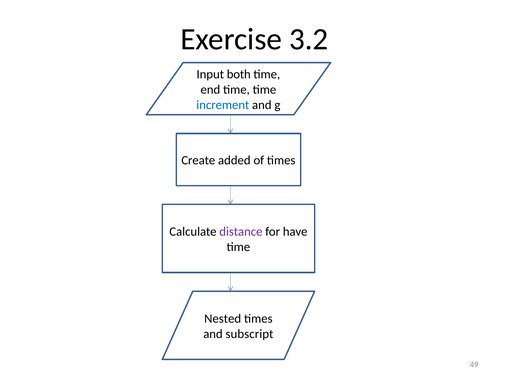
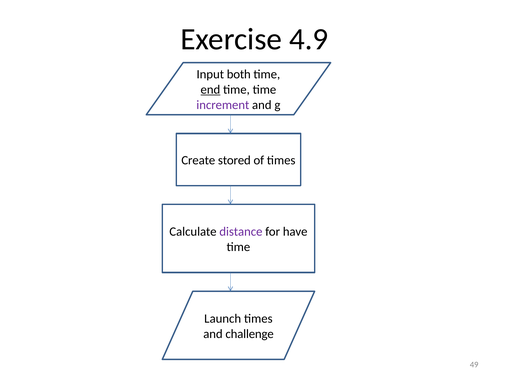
3.2: 3.2 -> 4.9 (309, 39)
end underline: none -> present (210, 90)
increment colour: blue -> purple (223, 105)
added: added -> stored (234, 160)
Nested: Nested -> Launch (223, 318)
subscript: subscript -> challenge (250, 334)
